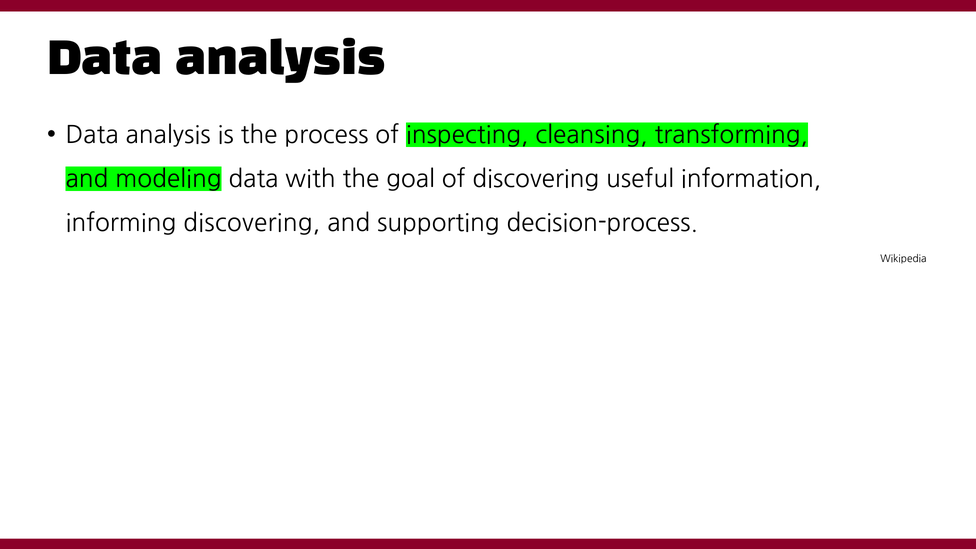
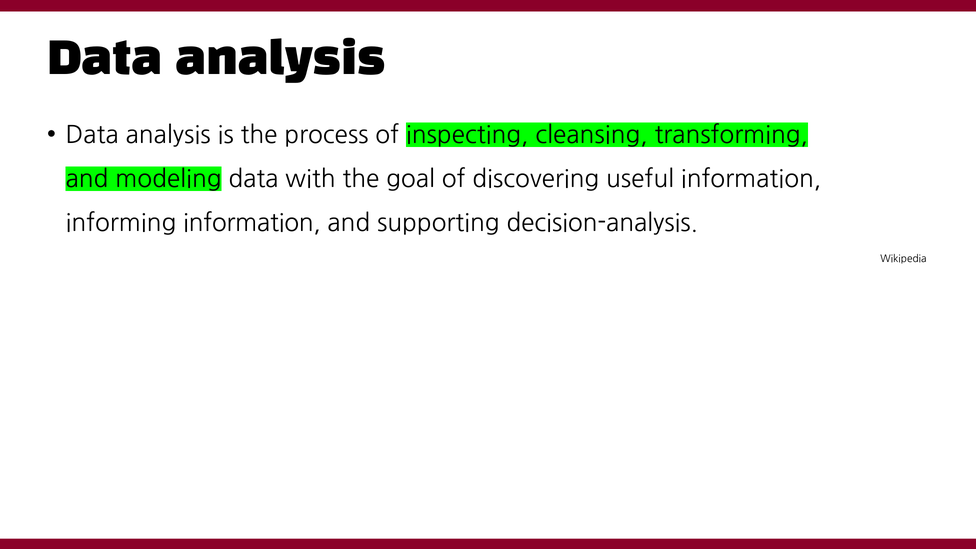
informing discovering: discovering -> information (252, 223)
decision-process: decision-process -> decision-analysis (602, 223)
